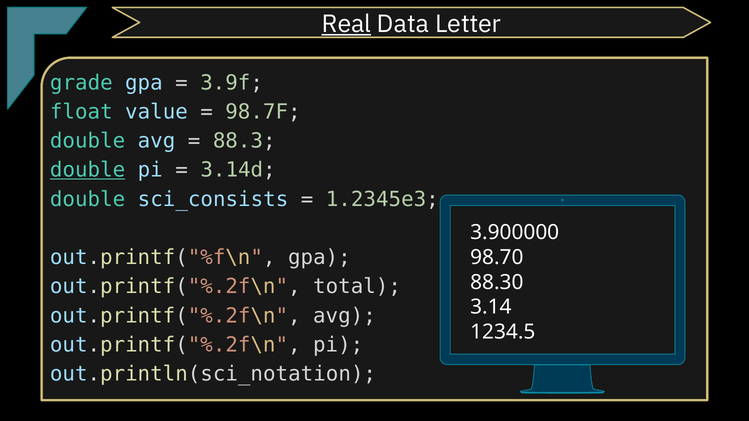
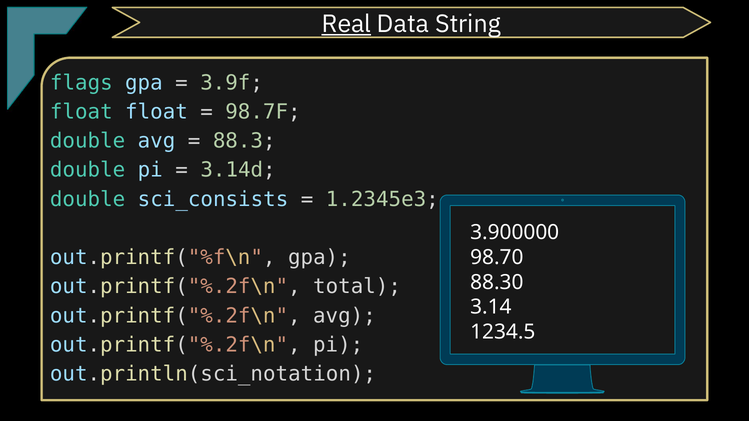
Letter: Letter -> String (468, 24)
grade: grade -> flags (81, 83)
float value: value -> float (156, 112)
double underline: present -> none (88, 170)
